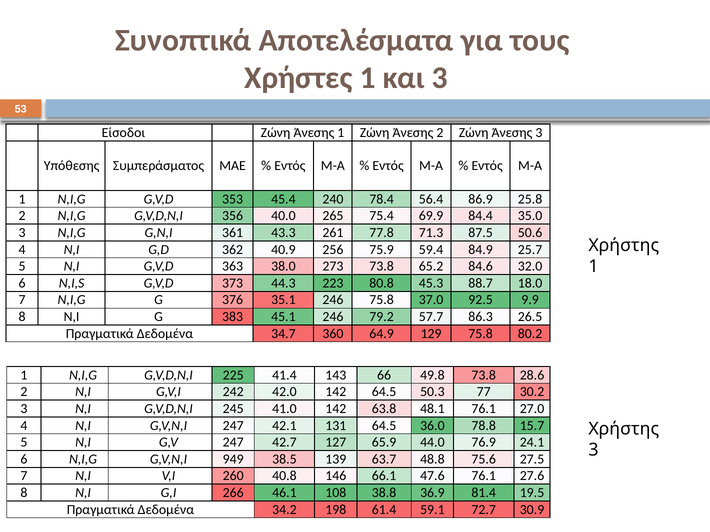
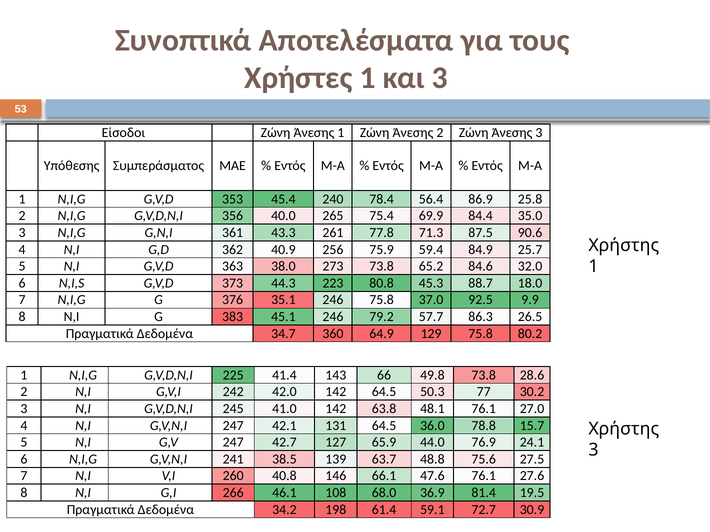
50.6: 50.6 -> 90.6 (530, 233)
949: 949 -> 241 (233, 460)
38.8: 38.8 -> 68.0 (384, 493)
